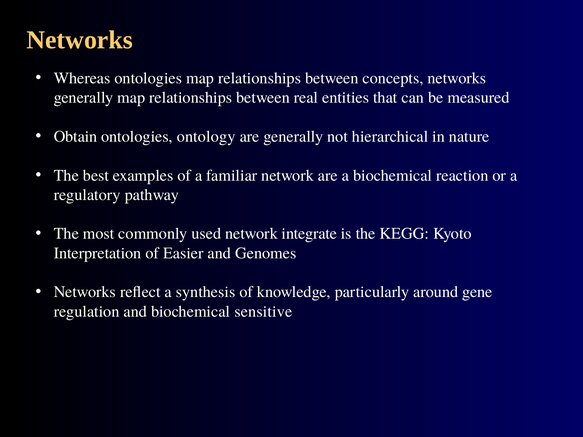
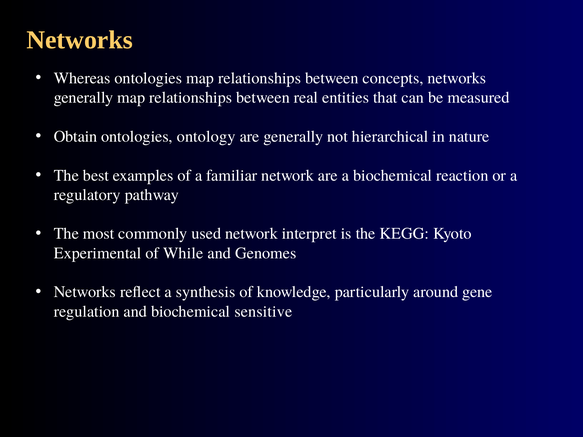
integrate: integrate -> interpret (309, 234)
Interpretation: Interpretation -> Experimental (98, 253)
Easier: Easier -> While (183, 253)
